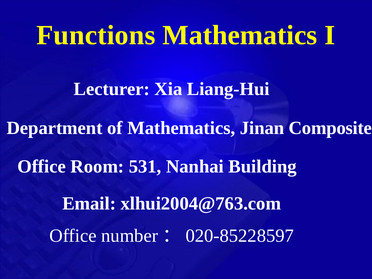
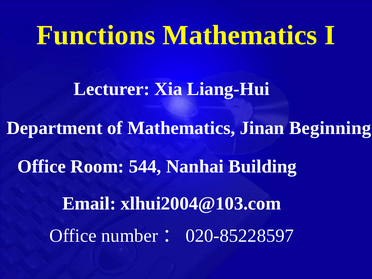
Composite: Composite -> Beginning (330, 128)
531: 531 -> 544 (145, 167)
xlhui2004@763.com: xlhui2004@763.com -> xlhui2004@103.com (201, 204)
